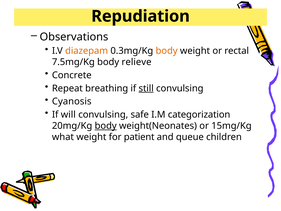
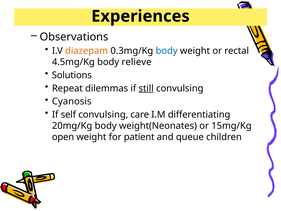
Repudiation: Repudiation -> Experiences (140, 16)
body colour: orange -> blue (167, 51)
7.5mg/Kg: 7.5mg/Kg -> 4.5mg/Kg (73, 62)
Concrete: Concrete -> Solutions (72, 75)
breathing: breathing -> dilemmas (107, 88)
will: will -> self (68, 114)
safe: safe -> care (140, 114)
categorization: categorization -> differentiating (199, 114)
body underline: present -> none (106, 126)
what: what -> open (63, 137)
